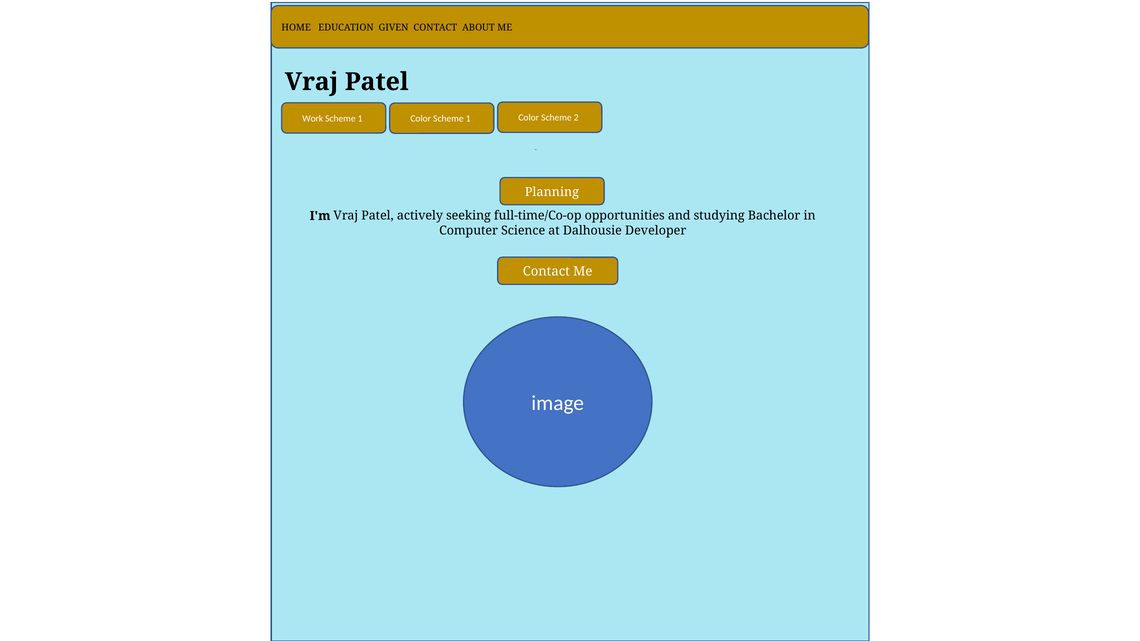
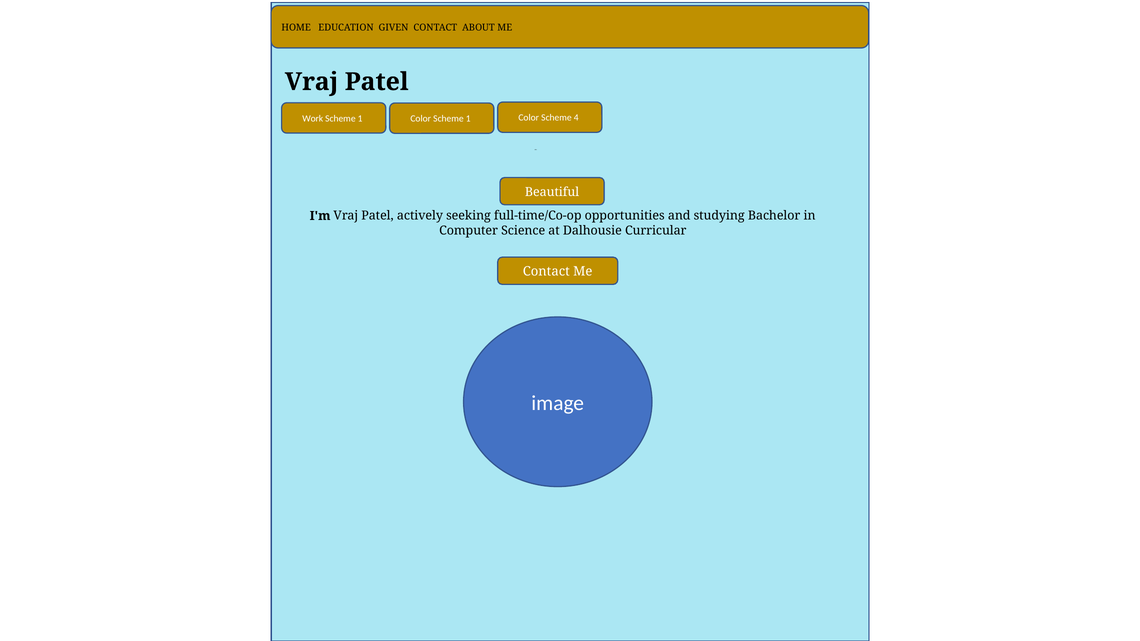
2: 2 -> 4 (576, 118)
Planning: Planning -> Beautiful (552, 192)
Developer: Developer -> Curricular (656, 231)
